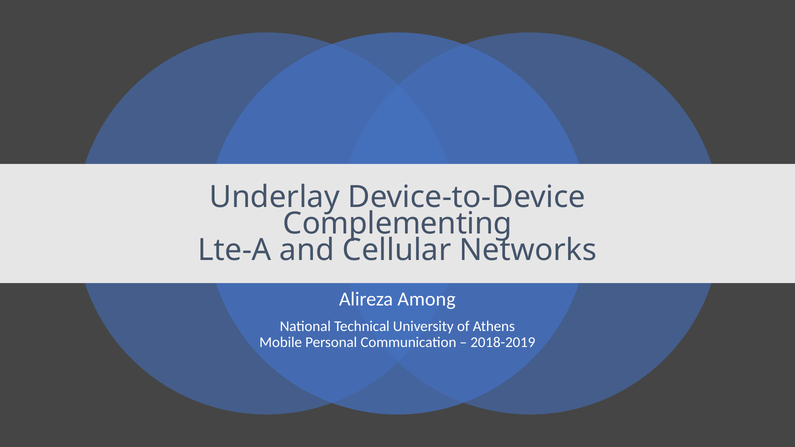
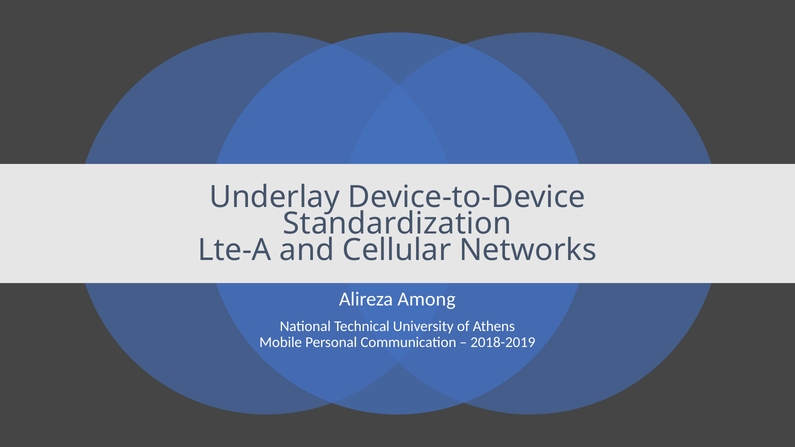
Complementing: Complementing -> Standardization (397, 224)
